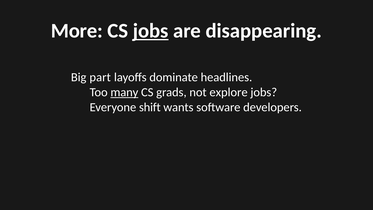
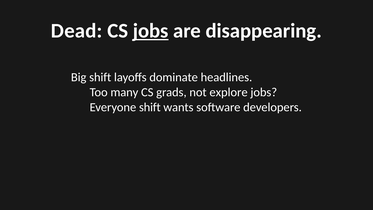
More: More -> Dead (77, 31)
Big part: part -> shift (100, 77)
many underline: present -> none (124, 92)
